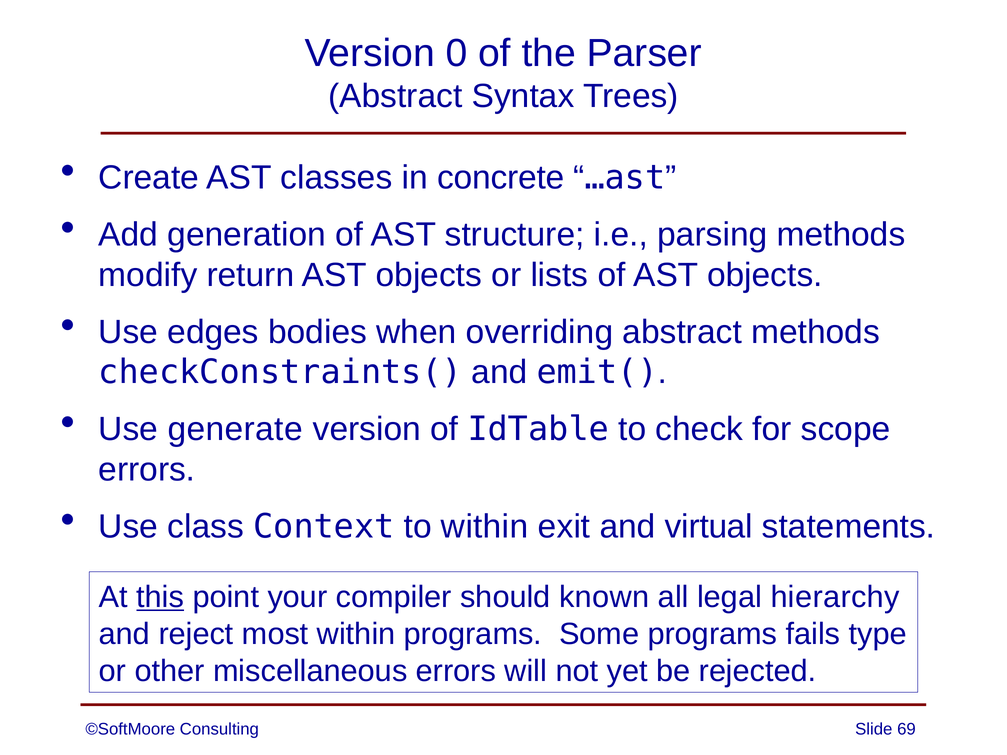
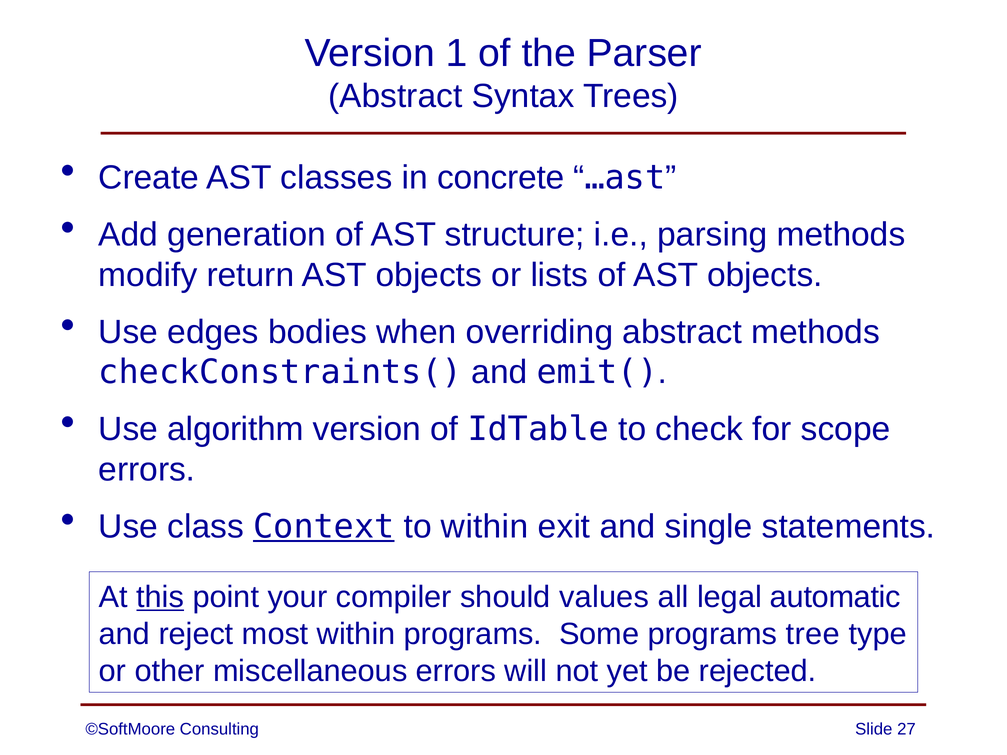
0: 0 -> 1 (456, 53)
generate: generate -> algorithm (236, 429)
Context underline: none -> present (324, 527)
virtual: virtual -> single (709, 527)
known: known -> values (604, 597)
hierarchy: hierarchy -> automatic (835, 597)
fails: fails -> tree (813, 634)
69: 69 -> 27 (906, 730)
